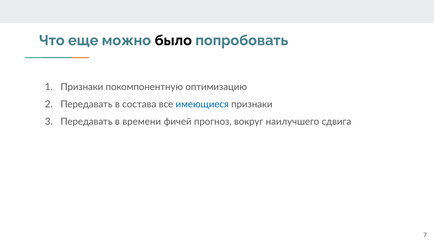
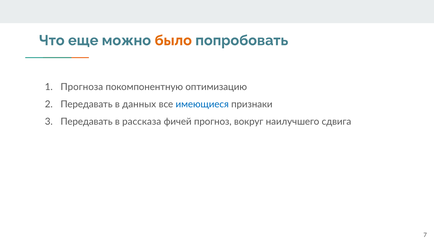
было colour: black -> orange (173, 40)
Признаки: Признаки -> Прогноза (82, 87)
состава: состава -> данных (139, 104)
времени: времени -> рассказа (142, 122)
